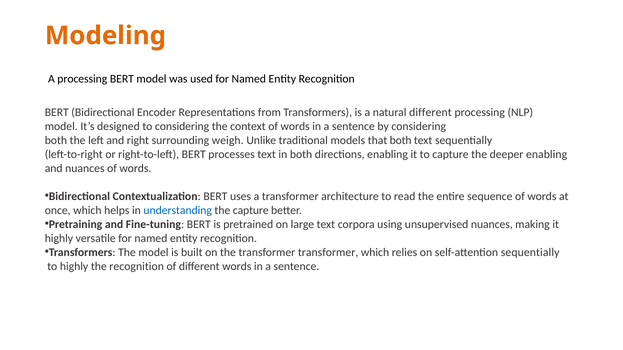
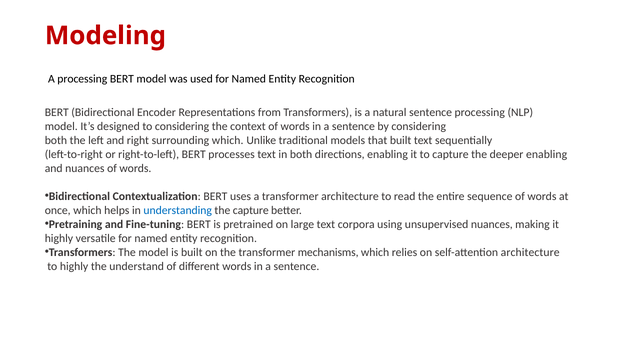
Modeling colour: orange -> red (105, 36)
natural different: different -> sentence (431, 112)
surrounding weigh: weigh -> which (228, 140)
that both: both -> built (401, 140)
transformer transformer: transformer -> mechanisms (328, 252)
self-attention sequentially: sequentially -> architecture (530, 252)
the recognition: recognition -> understand (137, 267)
